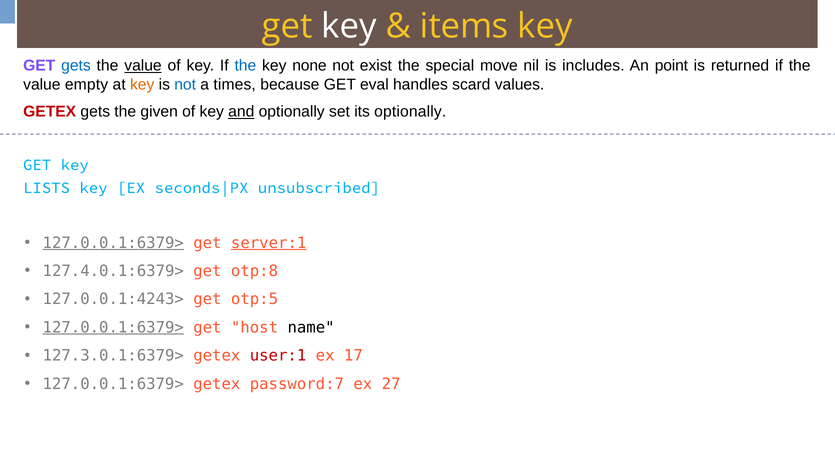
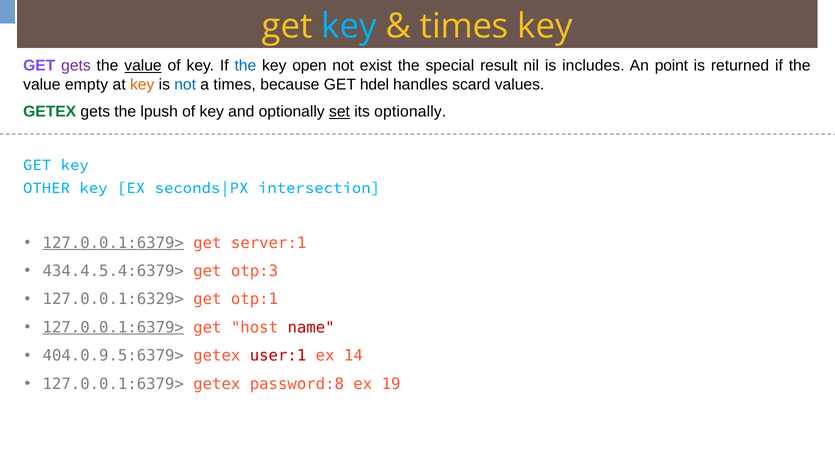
key colour: white -> light blue (349, 26)
items: items -> times (464, 26)
gets colour: blue -> purple (76, 66)
none: none -> open (309, 66)
move: move -> result (499, 66)
eval: eval -> hdel (374, 85)
GETEX colour: red -> green (50, 112)
given: given -> lpush (159, 112)
and underline: present -> none (241, 112)
set underline: none -> present (339, 112)
LISTS: LISTS -> OTHER (47, 188)
unsubscribed: unsubscribed -> intersection (319, 188)
server:1 underline: present -> none (269, 243)
127.4.0.1:6379>: 127.4.0.1:6379> -> 434.4.5.4:6379> (113, 271)
otp:8: otp:8 -> otp:3 (255, 271)
127.0.0.1:4243>: 127.0.0.1:4243> -> 127.0.0.1:6329> (113, 299)
otp:5: otp:5 -> otp:1 (255, 299)
name colour: black -> red (311, 327)
127.3.0.1:6379>: 127.3.0.1:6379> -> 404.0.9.5:6379> (113, 355)
17: 17 -> 14 (353, 355)
password:7: password:7 -> password:8 (297, 384)
27: 27 -> 19 (391, 384)
